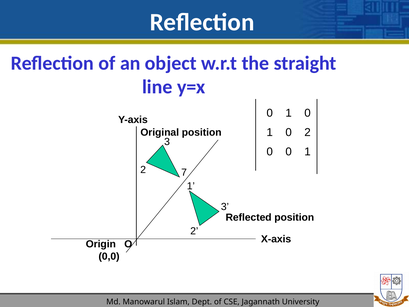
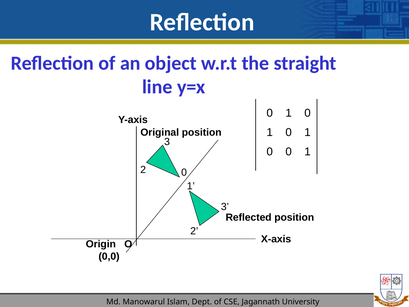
2: 2 -> 1 (308, 132)
2 7: 7 -> 0 (184, 172)
